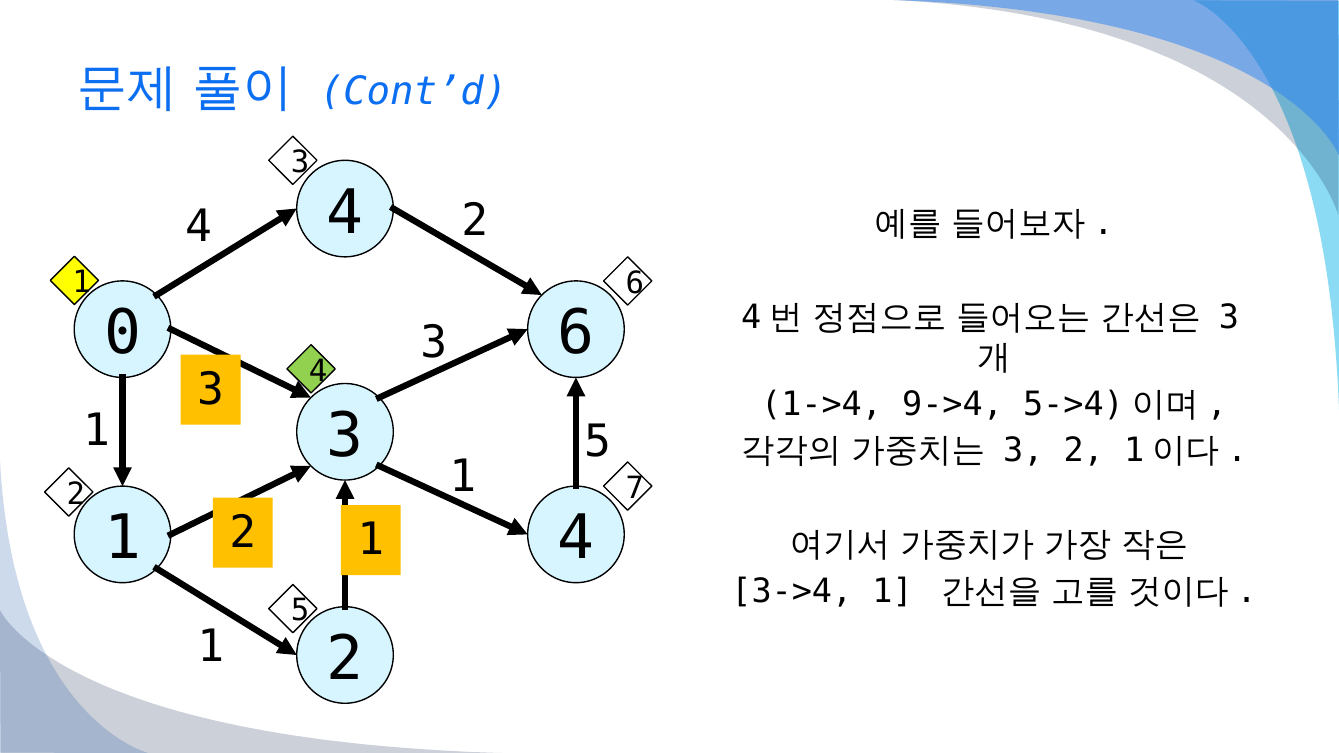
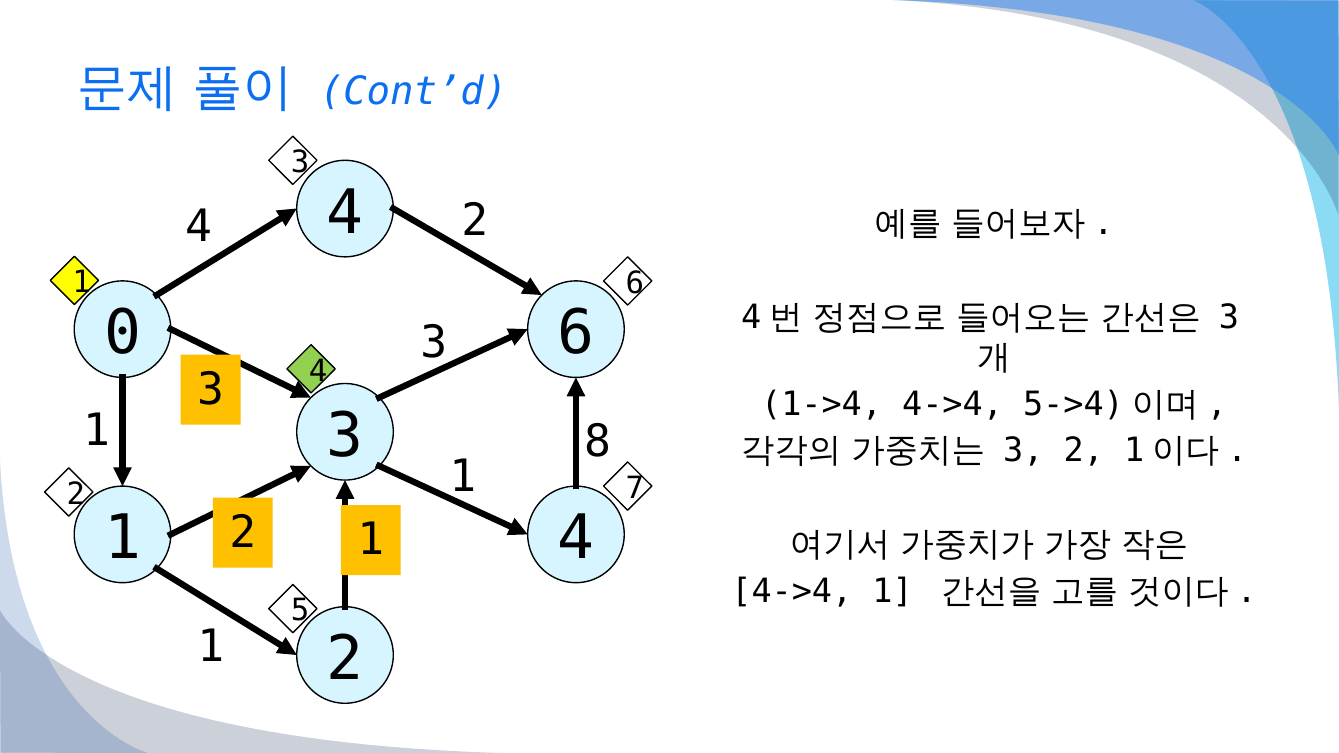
1->4 9->4: 9->4 -> 4->4 (953, 404)
1 5: 5 -> 8 (598, 442)
3->4: 3->4 -> 4->4 (792, 591)
